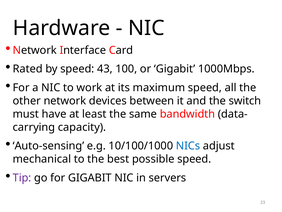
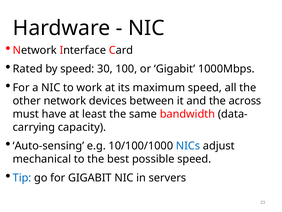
43: 43 -> 30 (105, 69)
switch: switch -> across (245, 101)
Tip colour: purple -> blue (22, 177)
